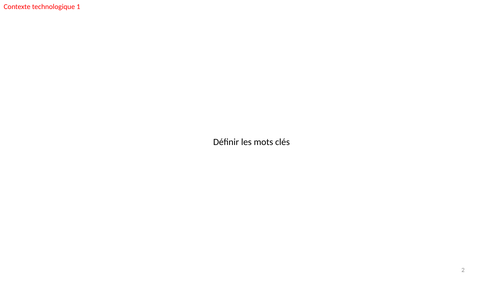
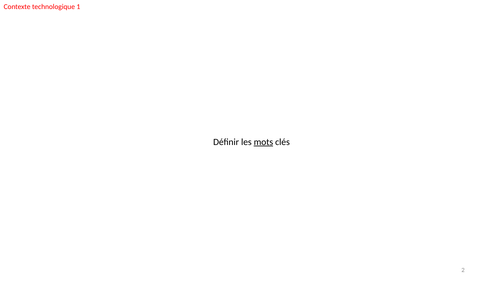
mots underline: none -> present (263, 142)
